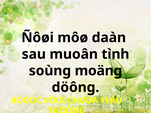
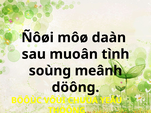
moäng: moäng -> meânh (98, 71)
